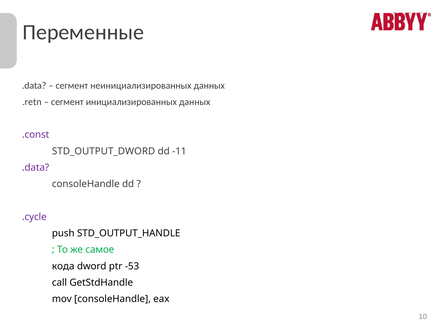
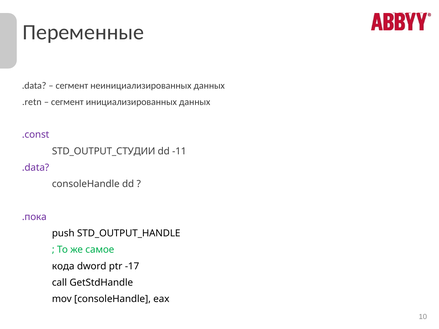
STD_OUTPUT_DWORD: STD_OUTPUT_DWORD -> STD_OUTPUT_СТУДИИ (104, 151)
.cycle: .cycle -> .пока (34, 217)
-53: -53 -> -17 (132, 266)
